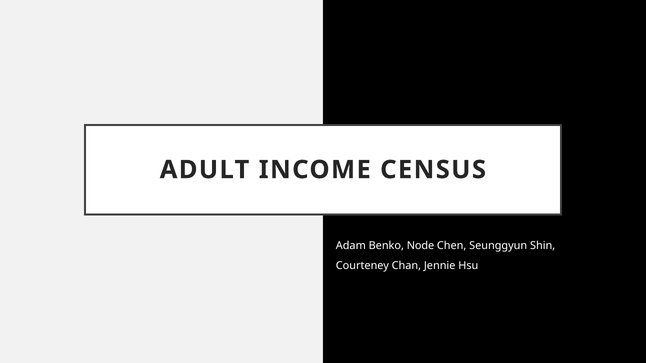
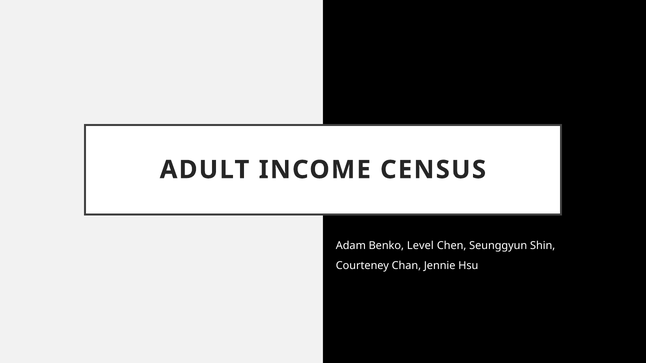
Node: Node -> Level (420, 246)
